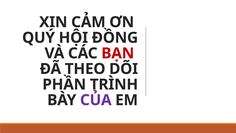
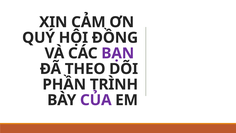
BẠN colour: red -> purple (118, 53)
